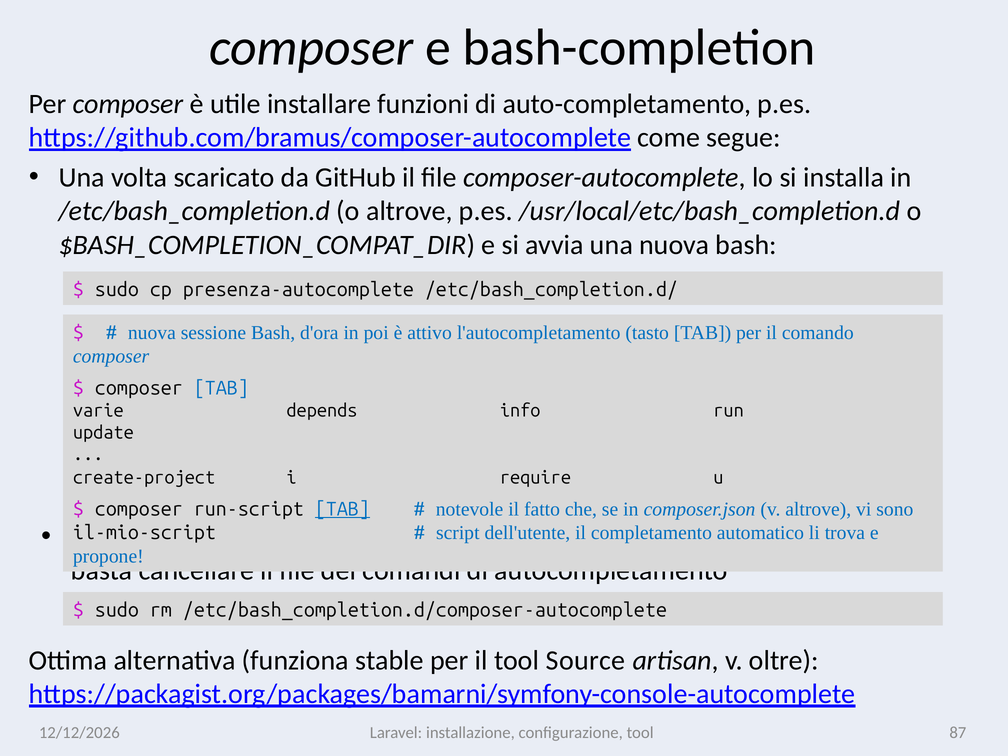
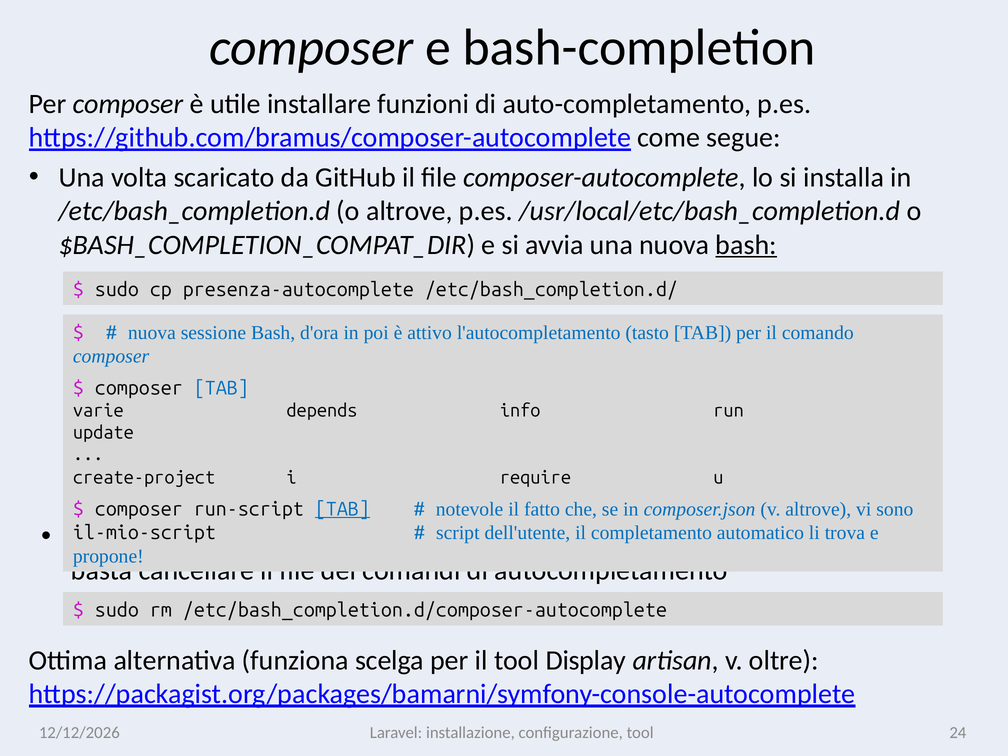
bash underline: none -> present (746, 245)
stable: stable -> scelga (390, 660)
Source: Source -> Display (586, 660)
87: 87 -> 24 (958, 733)
